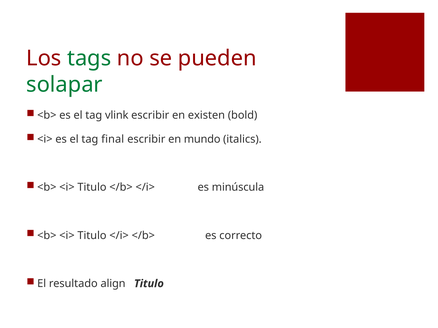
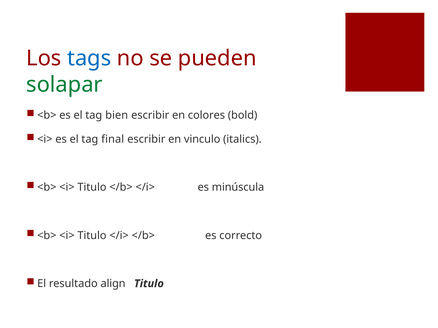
tags colour: green -> blue (89, 58)
vlink: vlink -> bien (117, 115)
existen: existen -> colores (206, 115)
mundo: mundo -> vinculo (202, 139)
